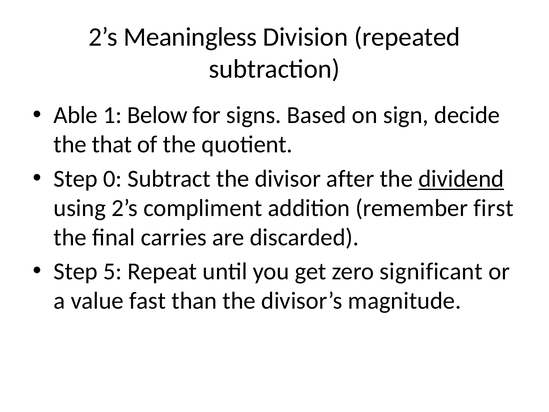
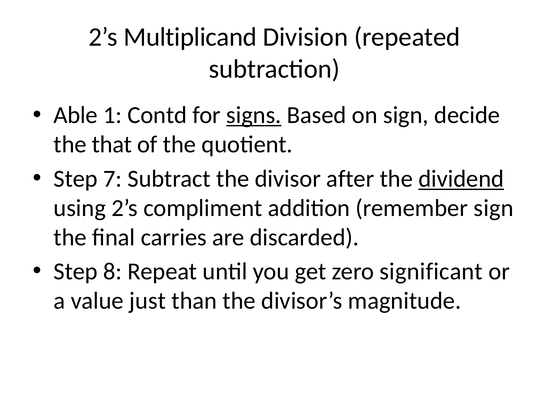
Meaningless: Meaningless -> Multiplicand (190, 37)
Below: Below -> Contd (157, 115)
signs underline: none -> present (254, 115)
0: 0 -> 7 (113, 179)
remember first: first -> sign (494, 208)
5: 5 -> 8 (113, 271)
fast: fast -> just (148, 301)
